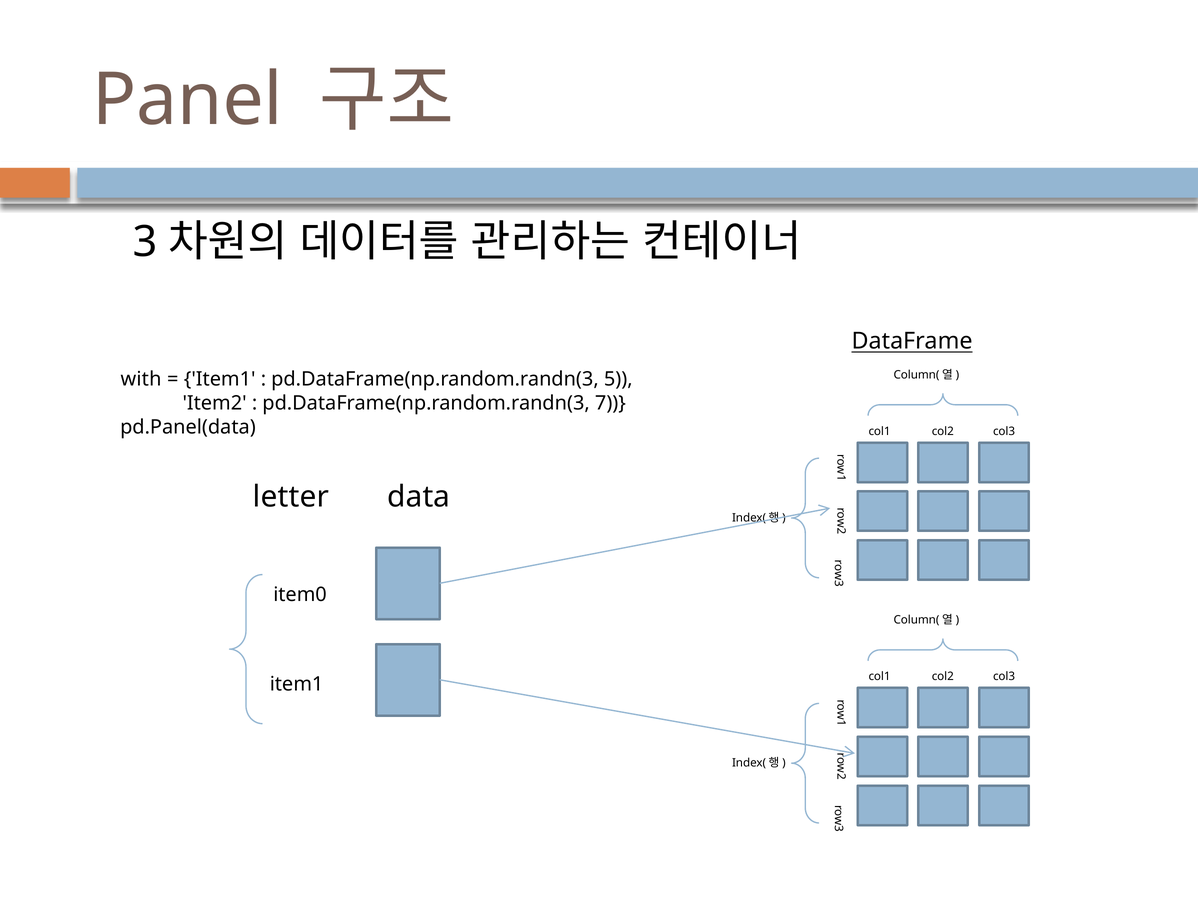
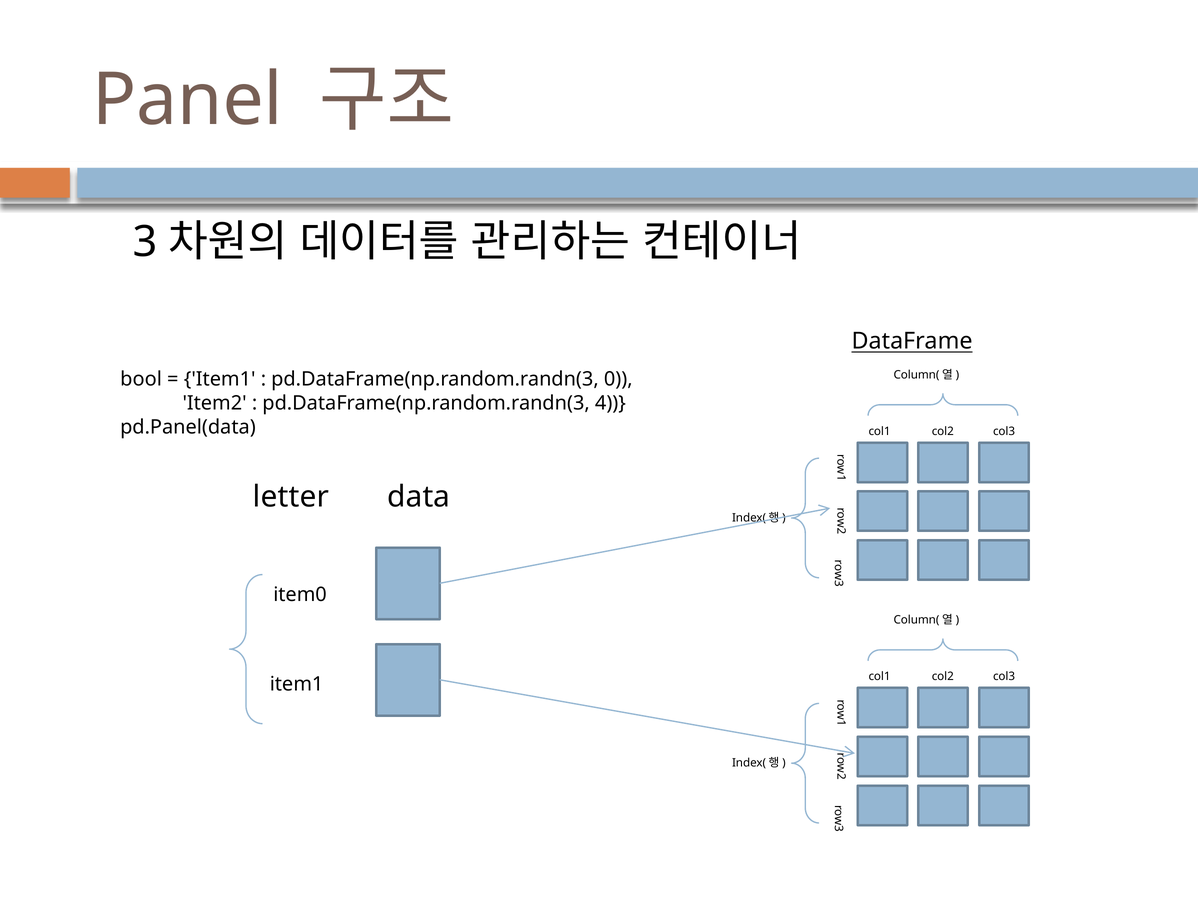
with: with -> bool (141, 379)
5: 5 -> 0 (618, 379)
7: 7 -> 4 (610, 403)
